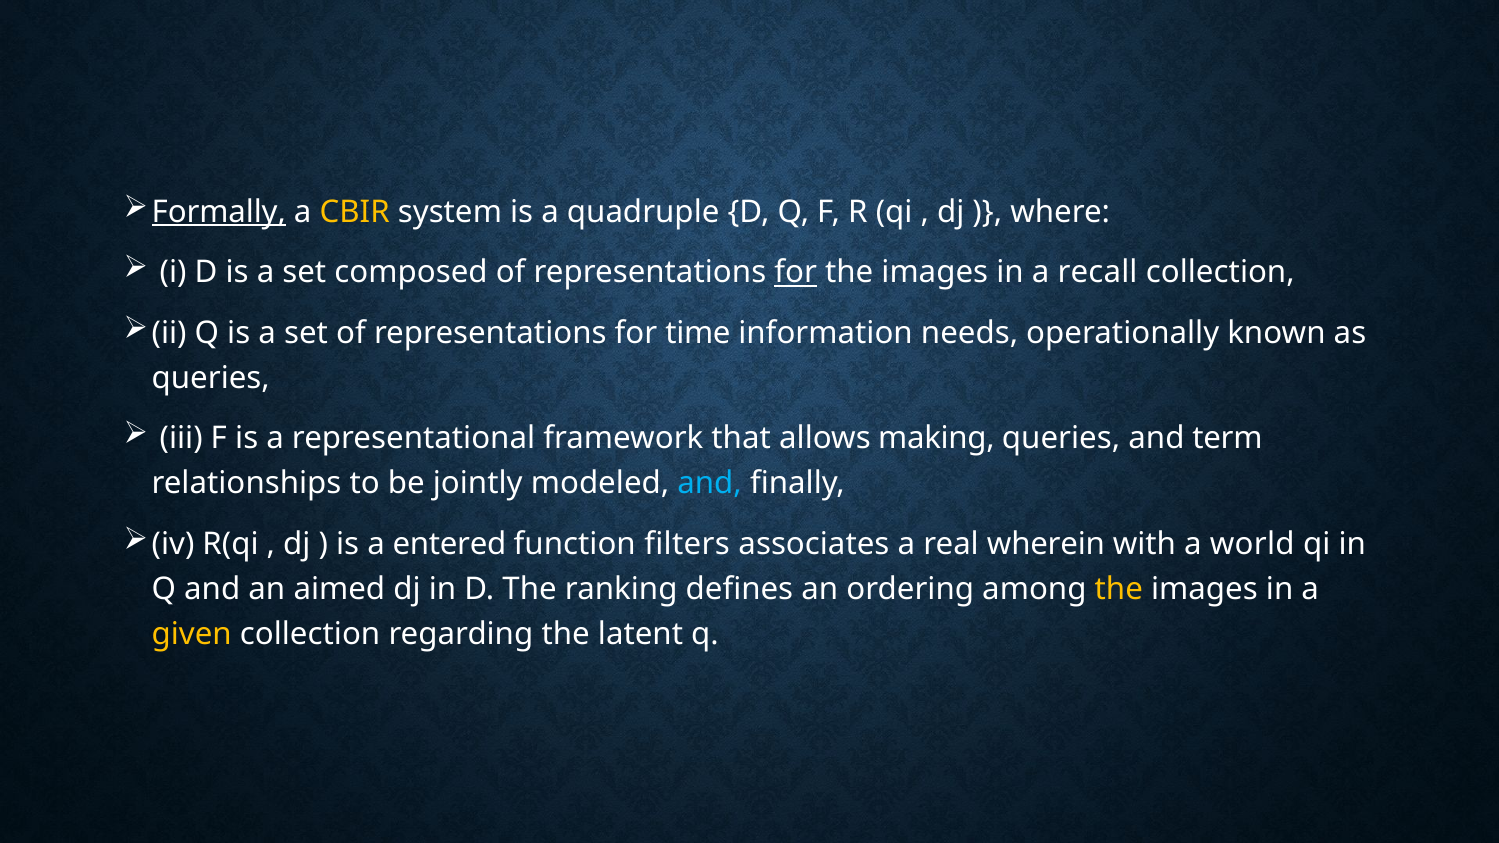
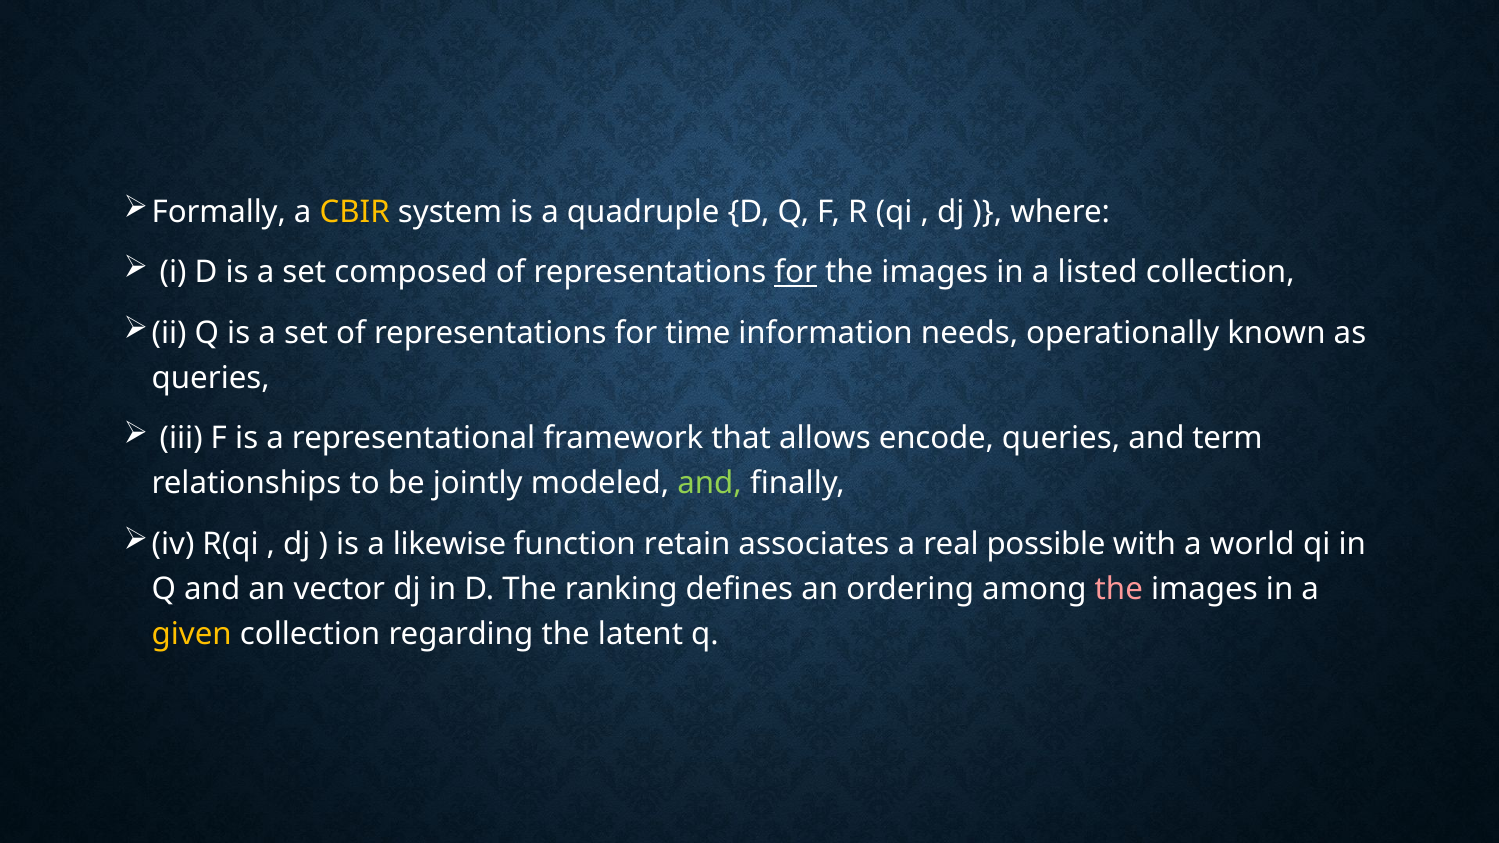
Formally underline: present -> none (219, 212)
recall: recall -> listed (1098, 272)
making: making -> encode (936, 439)
and colour: light blue -> light green (710, 484)
entered: entered -> likewise (450, 544)
filters: filters -> retain (687, 544)
wherein: wherein -> possible (1046, 544)
aimed: aimed -> vector (339, 589)
the colour: yellow -> pink (1119, 589)
